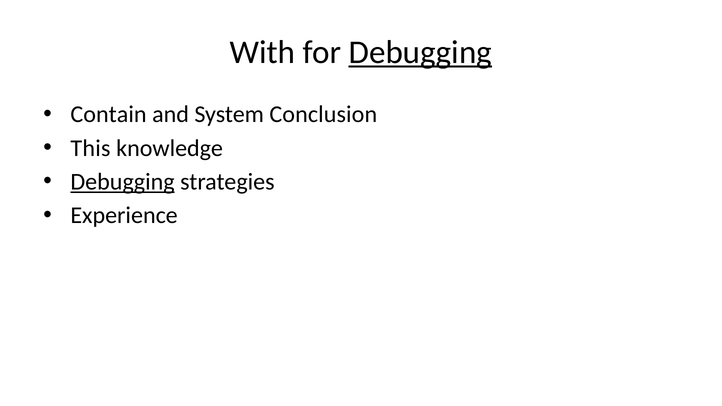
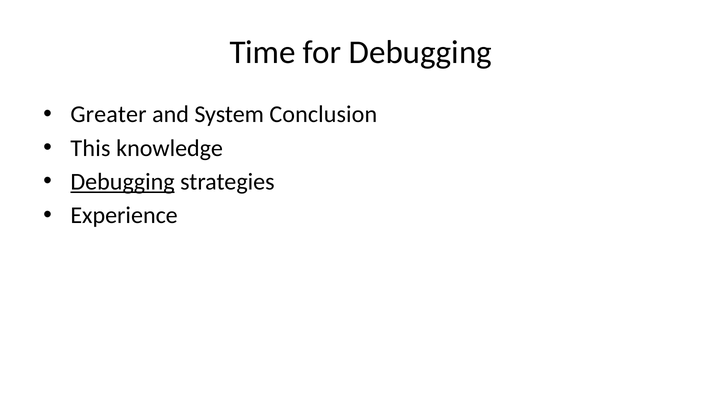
With: With -> Time (263, 52)
Debugging underline: present -> none (420, 52)
Contain: Contain -> Greater (108, 115)
